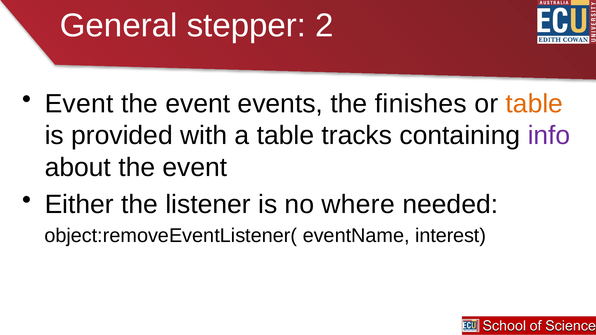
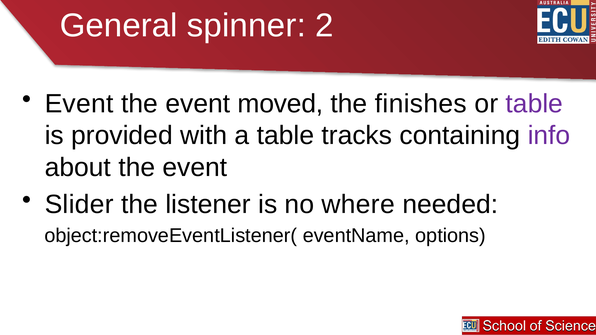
stepper: stepper -> spinner (246, 26)
events: events -> moved (280, 104)
table colour: orange -> purple (534, 104)
Either: Either -> Slider (79, 205)
interest: interest -> options (451, 236)
